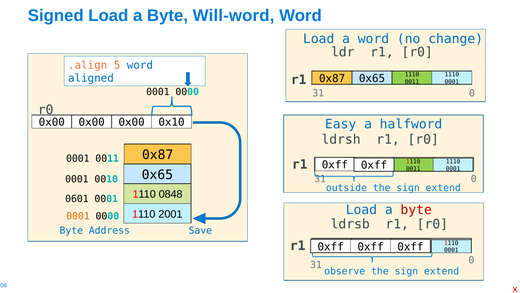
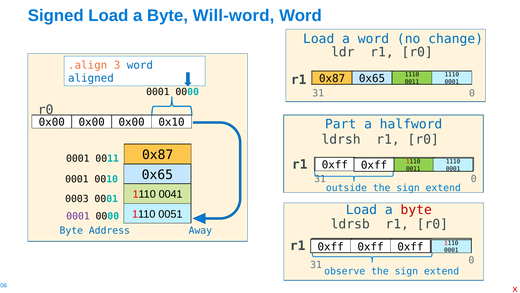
5: 5 -> 3 (117, 65)
Easy: Easy -> Part (341, 124)
0848: 0848 -> 0041 (171, 194)
0601: 0601 -> 0003 (77, 199)
2001: 2001 -> 0051 (170, 214)
0001 colour: orange -> purple (78, 216)
Save: Save -> Away (200, 230)
